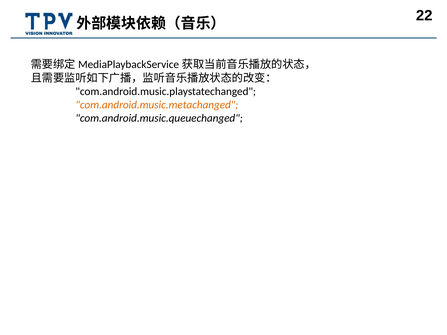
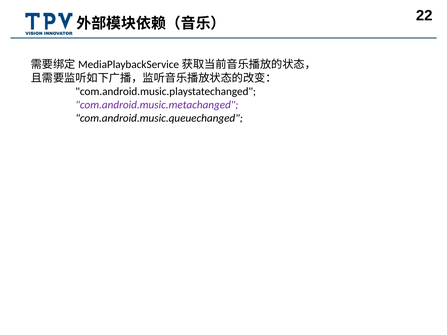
com.android.music.metachanged colour: orange -> purple (157, 105)
